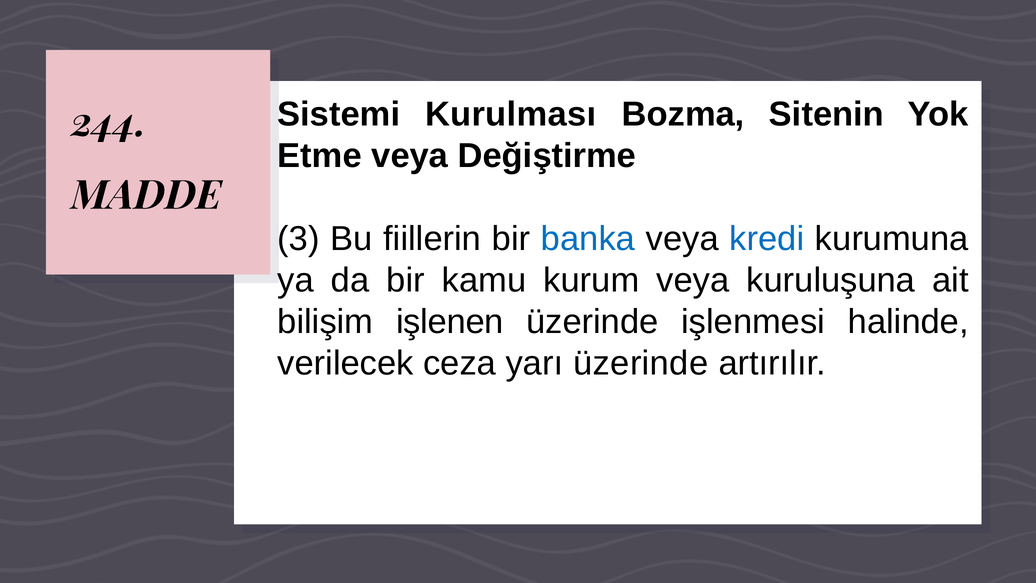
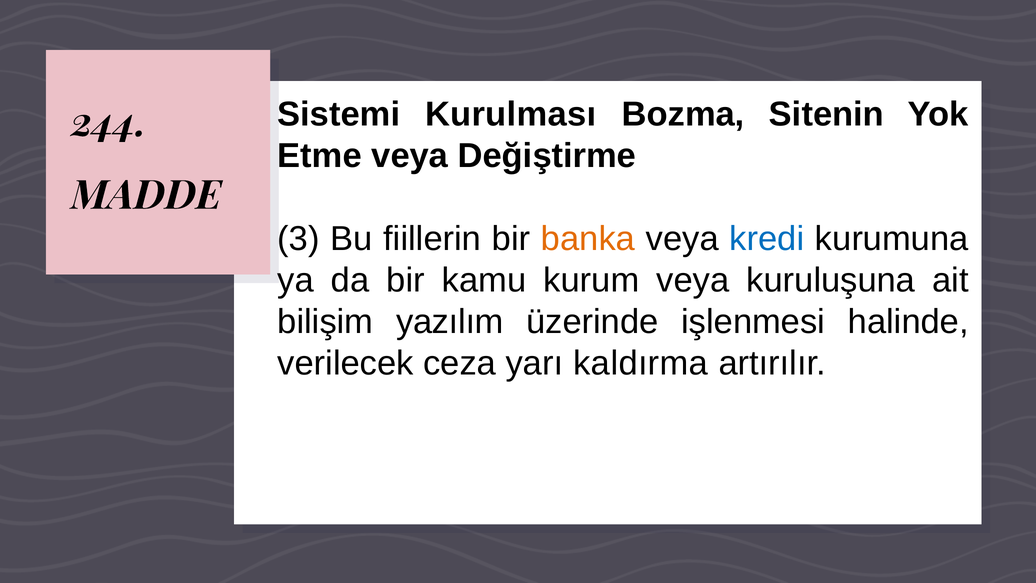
banka colour: blue -> orange (588, 239)
işlenen: işlenen -> yazılım (450, 322)
yarı üzerinde: üzerinde -> kaldırma (641, 363)
